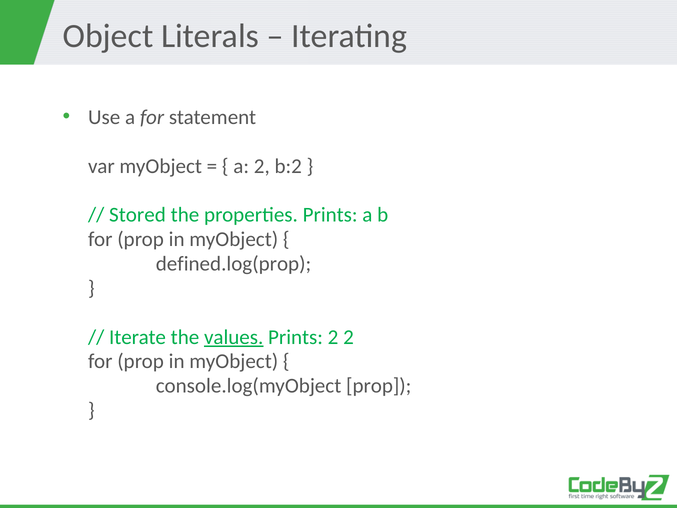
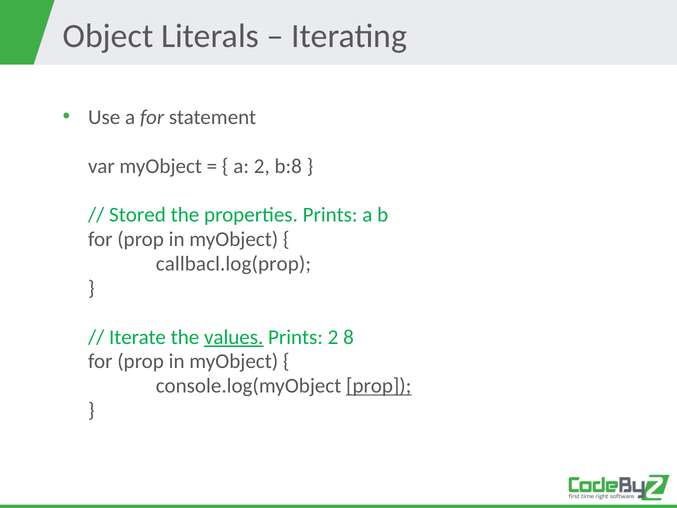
b:2: b:2 -> b:8 (288, 166)
defined.log(prop: defined.log(prop -> callbacl.log(prop (233, 264)
2 2: 2 -> 8 (348, 337)
prop underline: none -> present (379, 386)
